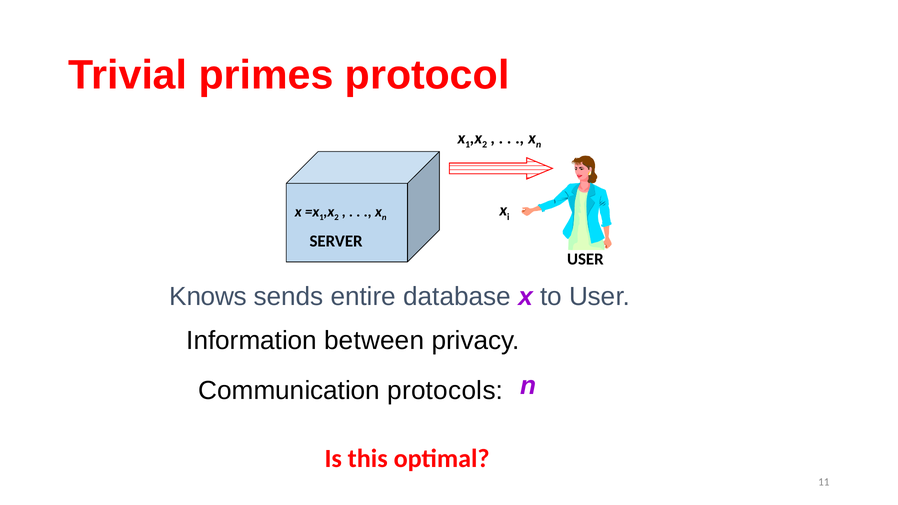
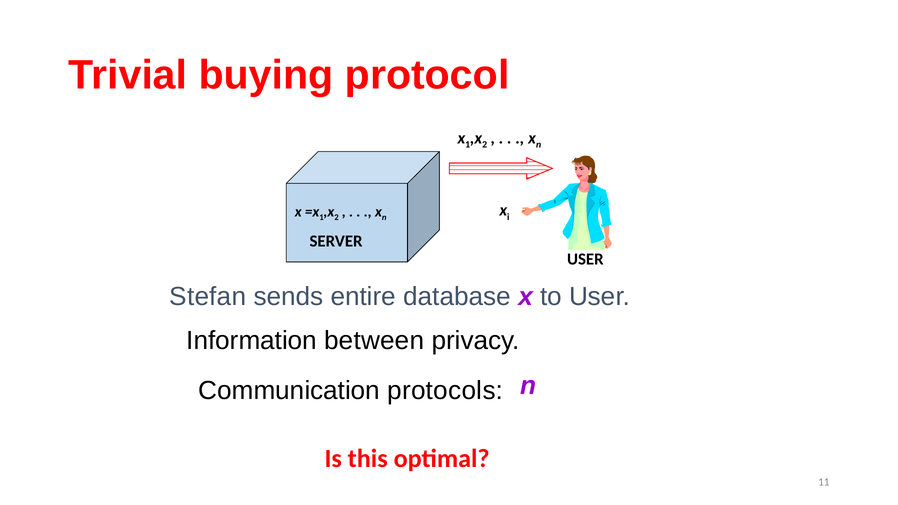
primes: primes -> buying (266, 75)
Knows: Knows -> Stefan (208, 297)
